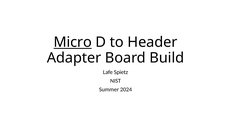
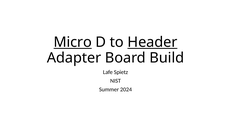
Header underline: none -> present (152, 42)
